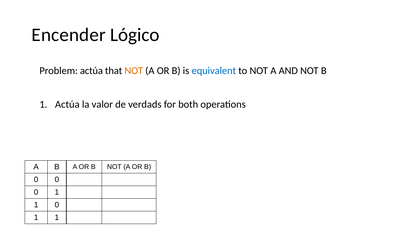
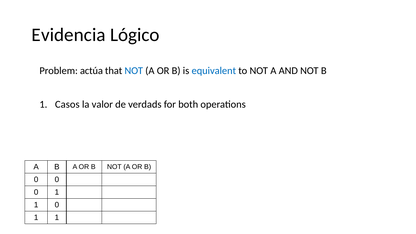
Encender: Encender -> Evidencia (69, 35)
NOT colour: orange -> blue (134, 71)
1 Actúa: Actúa -> Casos (67, 104)
